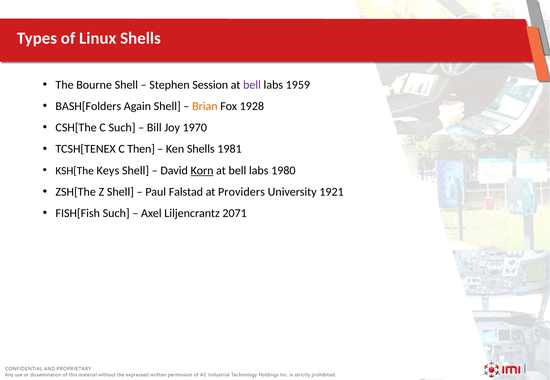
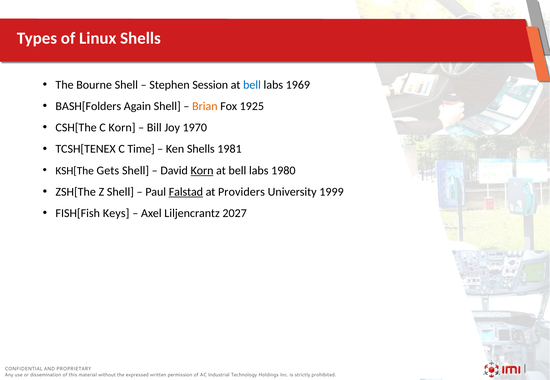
bell colour: purple -> blue (252, 85)
1959: 1959 -> 1969 (298, 85)
1928: 1928 -> 1925 (252, 106)
C Such: Such -> Korn (122, 128)
Then: Then -> Time (141, 149)
Keys: Keys -> Gets (108, 171)
Falstad underline: none -> present (186, 192)
1921: 1921 -> 1999 (332, 192)
FISH[Fish Such: Such -> Keys (116, 214)
2071: 2071 -> 2027 (235, 214)
